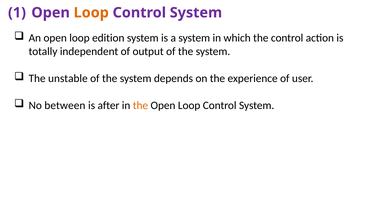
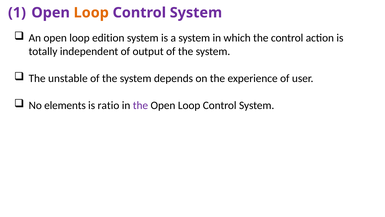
between: between -> elements (65, 105)
after: after -> ratio (108, 105)
the colour: orange -> purple (140, 105)
